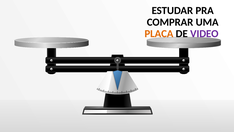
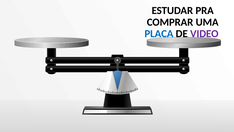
PLACA colour: orange -> blue (159, 34)
